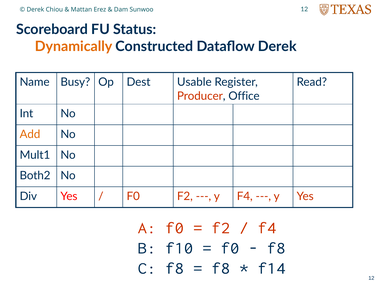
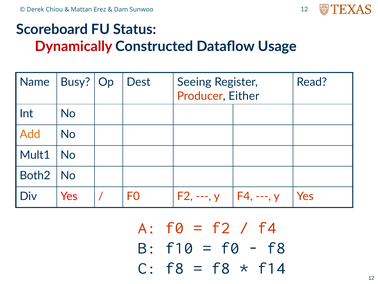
Dynamically colour: orange -> red (74, 46)
Dataflow Derek: Derek -> Usage (277, 46)
Usable: Usable -> Seeing (194, 82)
Office: Office -> Either (244, 96)
